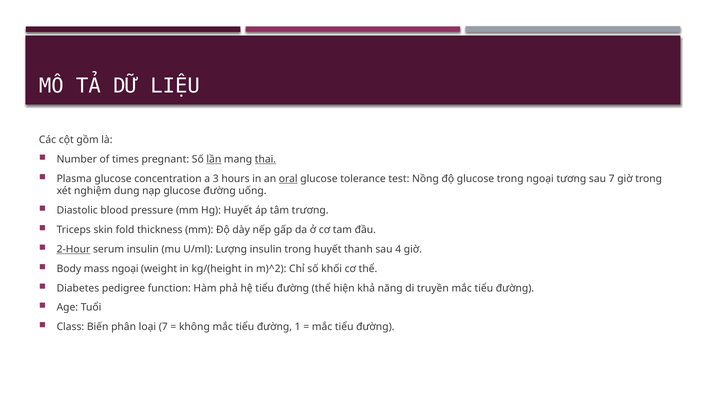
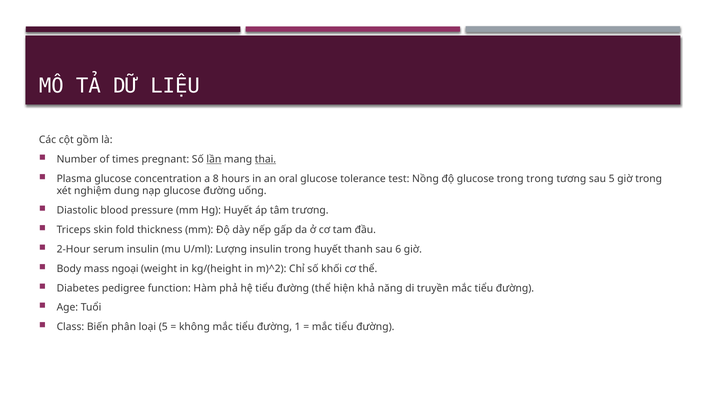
3: 3 -> 8 (216, 179)
oral underline: present -> none (288, 179)
trong ngoại: ngoại -> trong (540, 179)
sau 7: 7 -> 5 (612, 179)
2-Hour underline: present -> none (74, 249)
4: 4 -> 6 (398, 249)
loại 7: 7 -> 5 (163, 327)
